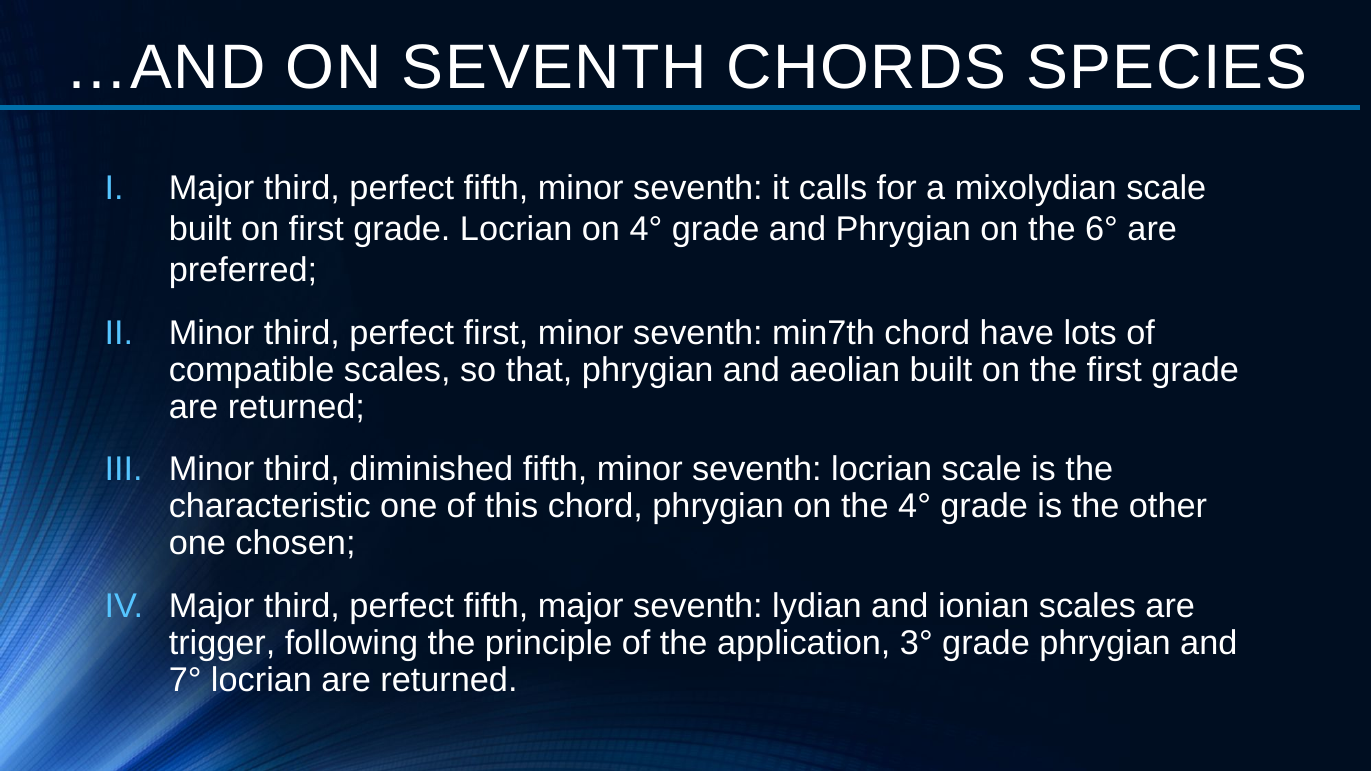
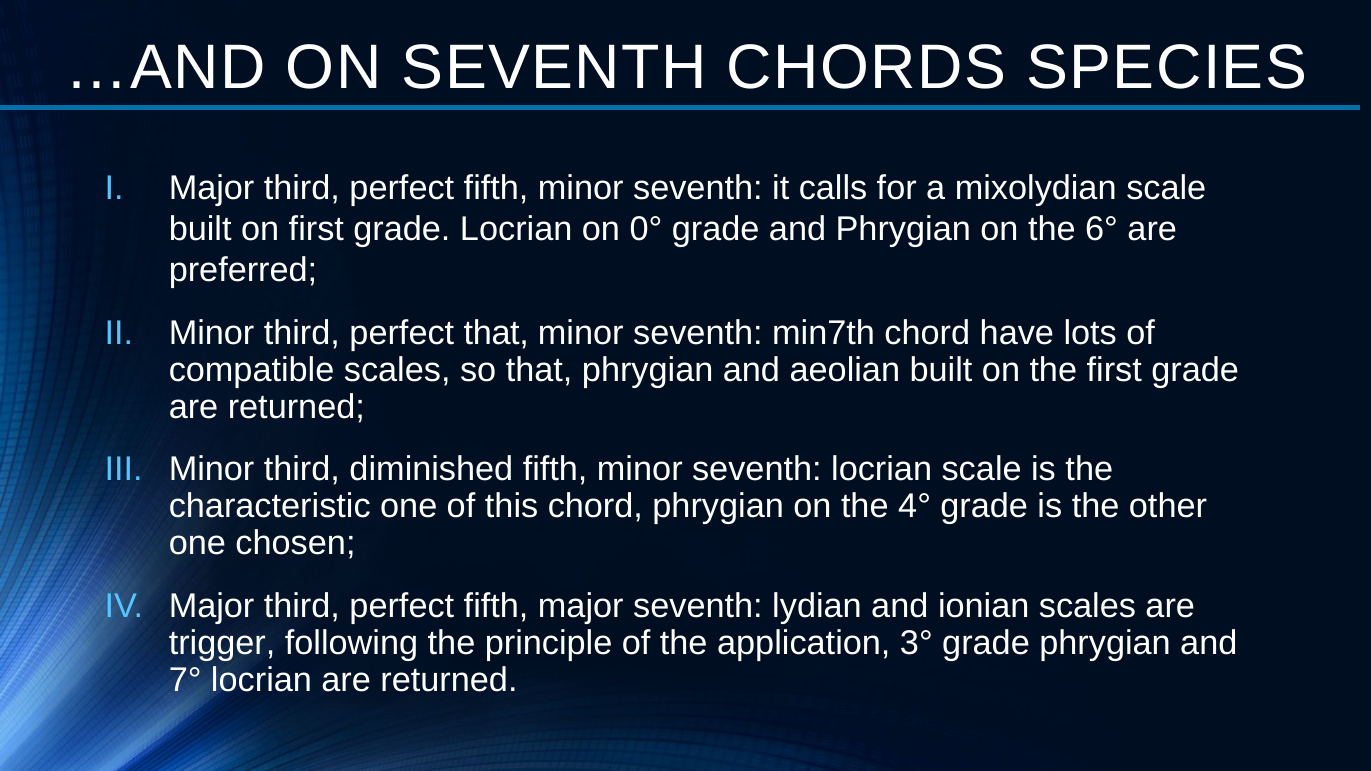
on 4°: 4° -> 0° (646, 230)
perfect first: first -> that (496, 333)
